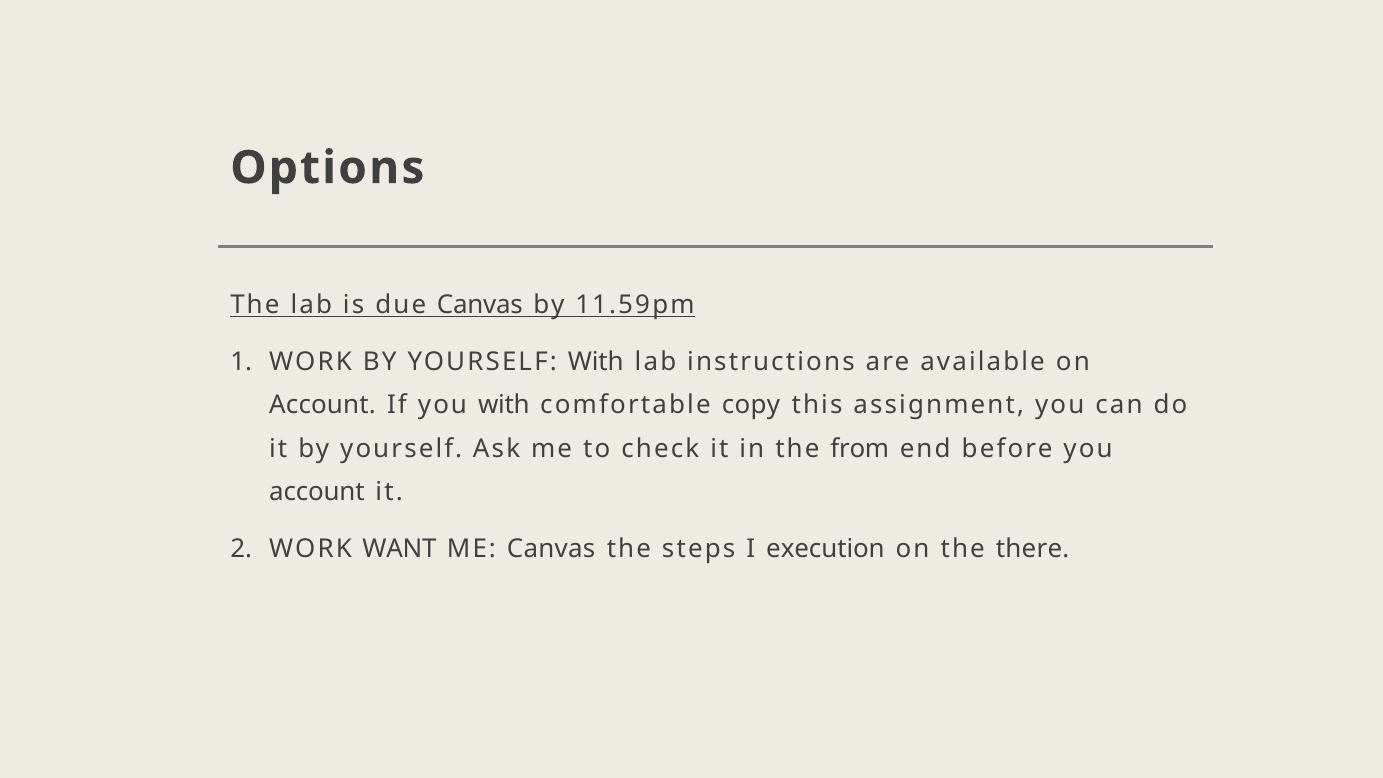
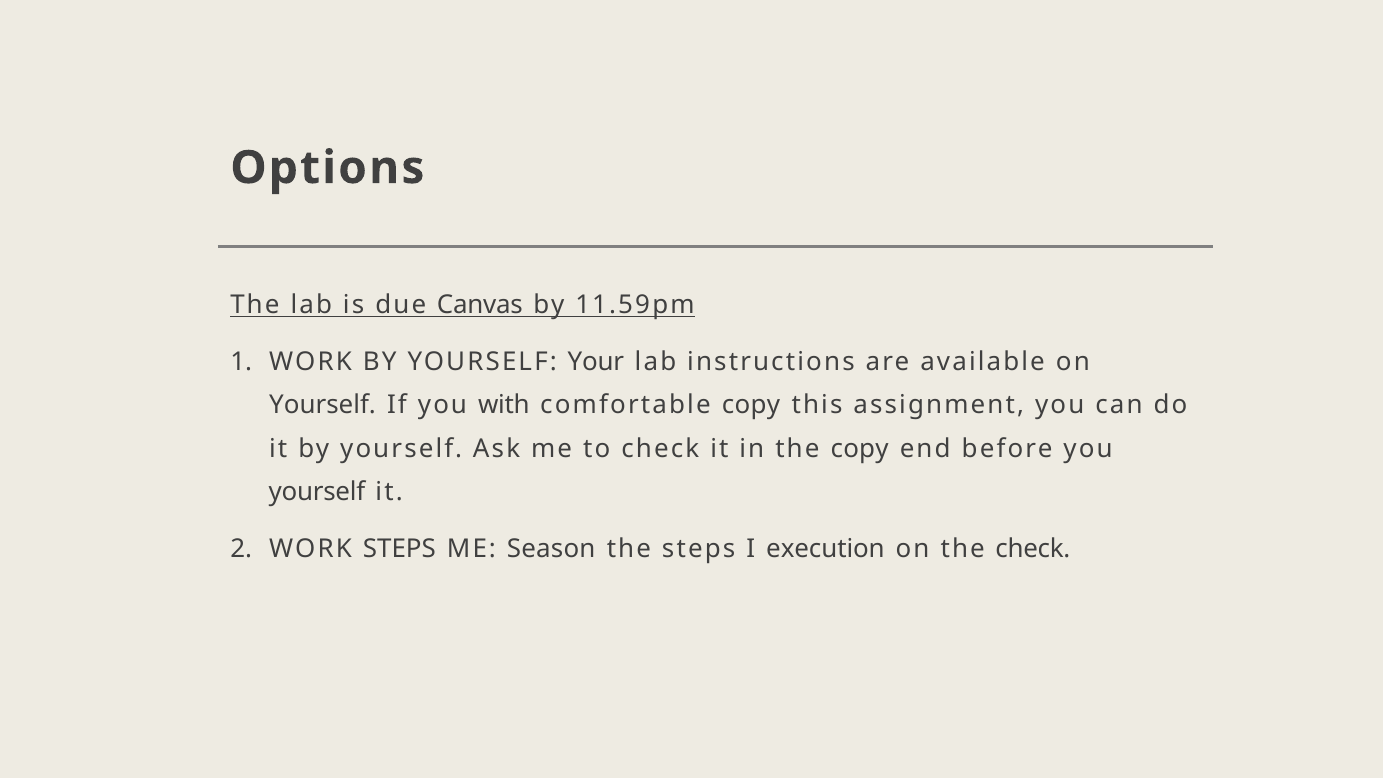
YOURSELF With: With -> Your (596, 361)
Account: Account -> Yourself (323, 405)
the from: from -> copy (860, 449)
account: account -> yourself (317, 492)
WORK WANT: WANT -> STEPS (399, 549)
ME Canvas: Canvas -> Season (551, 549)
the there: there -> check (1033, 549)
